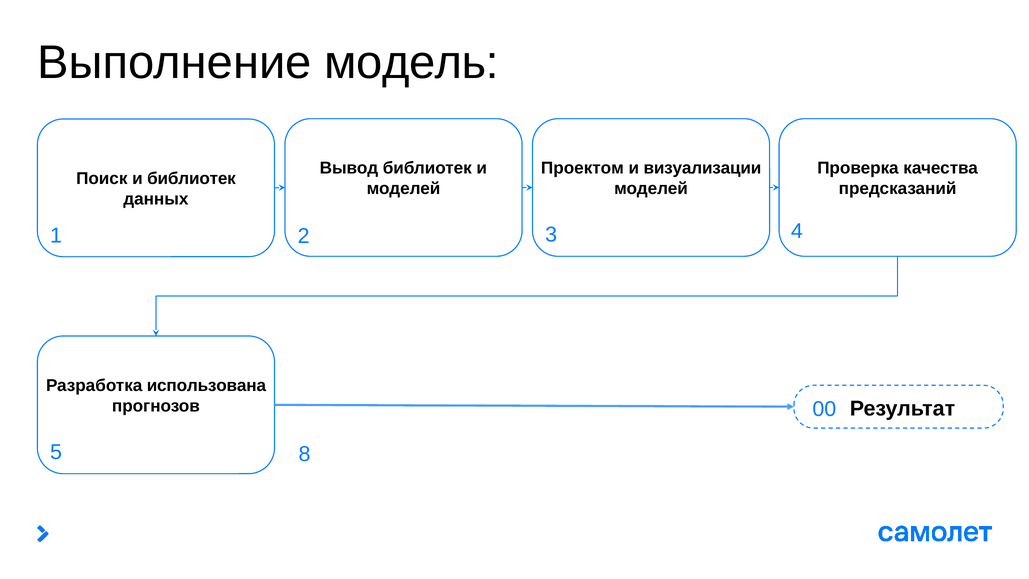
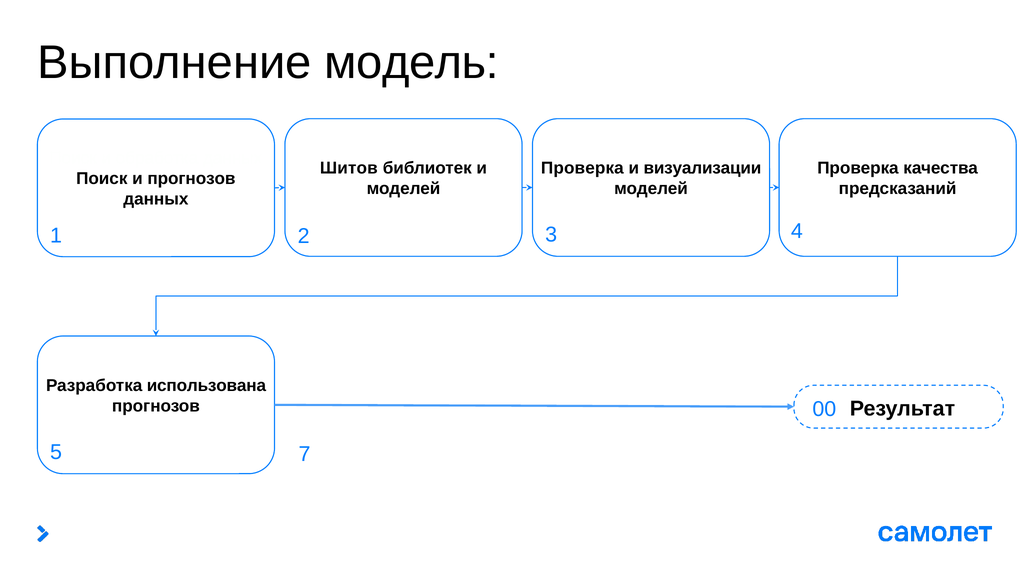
Вывод: Вывод -> Шитов (349, 168)
Проектом: Проектом -> Проверка (582, 168)
и библиотек: библиотек -> прогнозов (191, 179)
8: 8 -> 7 (305, 454)
